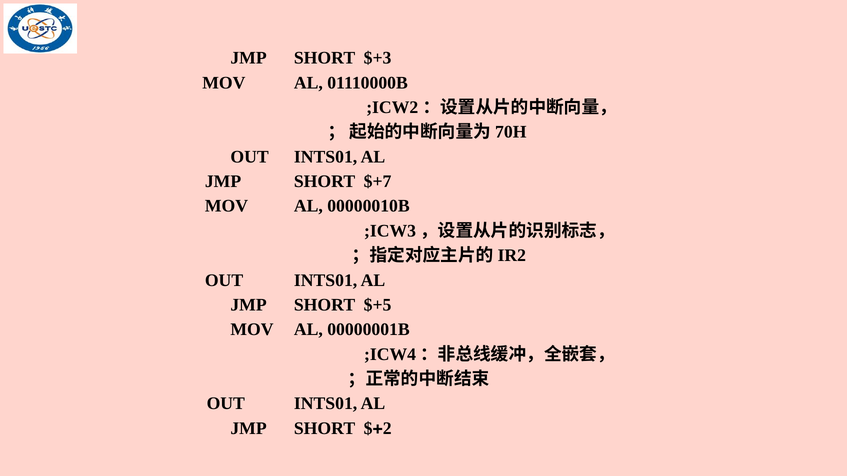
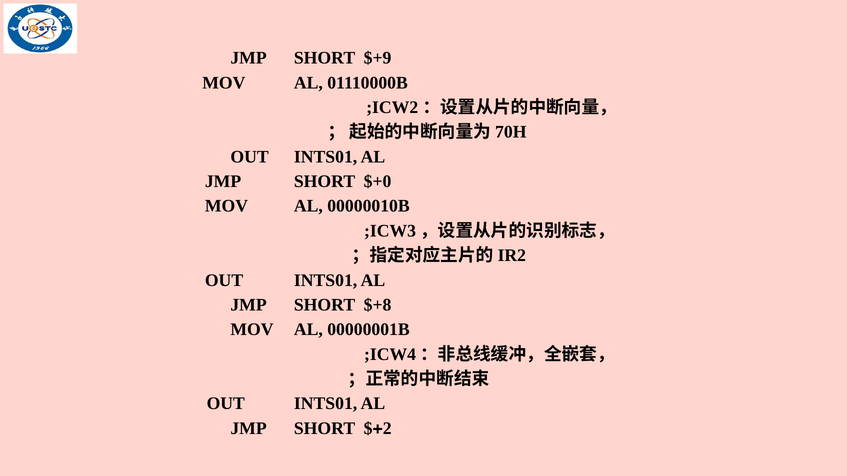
$+3: $+3 -> $+9 (378, 58)
$+7: $+7 -> $+0 (378, 182)
$+5: $+5 -> $+8 (378, 305)
